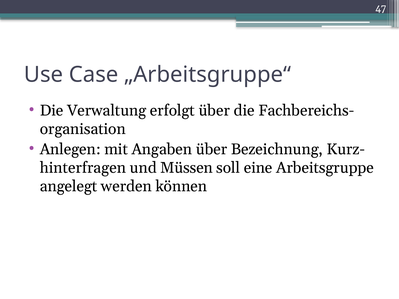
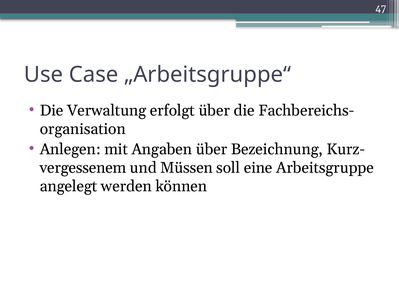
hinterfragen: hinterfragen -> vergessenem (83, 168)
